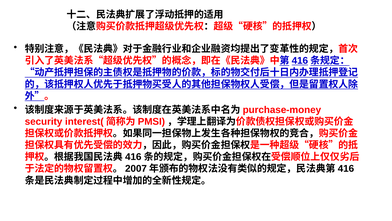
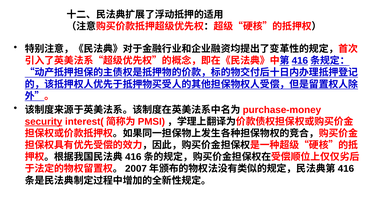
security underline: none -> present (44, 121)
